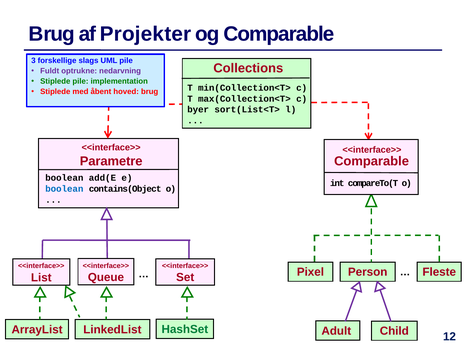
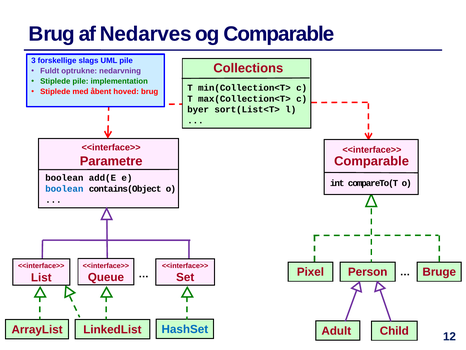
Projekter: Projekter -> Nedarves (146, 34)
Fleste: Fleste -> Bruge (439, 272)
HashSet colour: green -> blue (185, 329)
